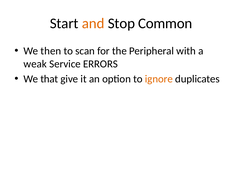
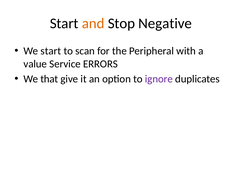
Common: Common -> Negative (165, 23)
We then: then -> start (51, 51)
weak: weak -> value (35, 64)
ignore colour: orange -> purple (159, 79)
